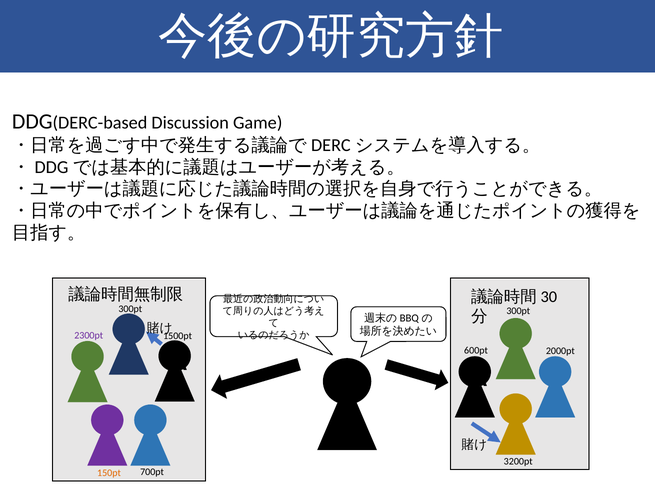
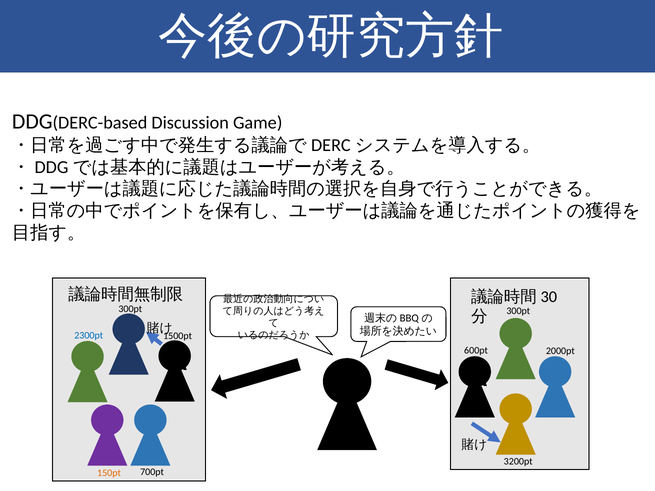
2300pt colour: purple -> blue (89, 336)
